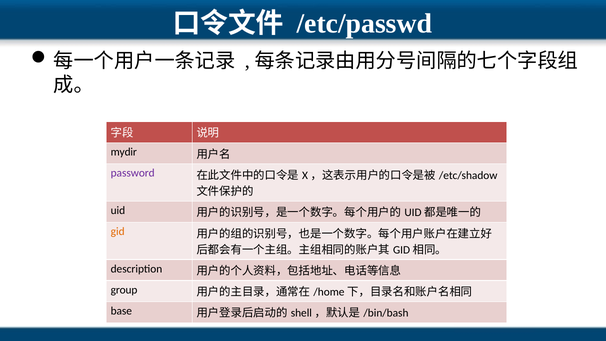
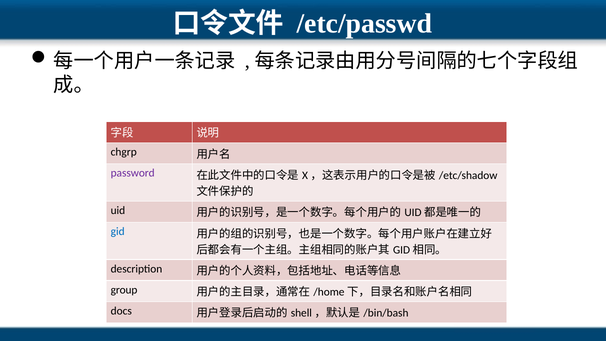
mydir: mydir -> chgrp (124, 152)
gid colour: orange -> blue (118, 231)
base: base -> docs (121, 311)
